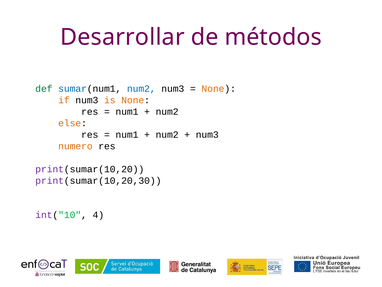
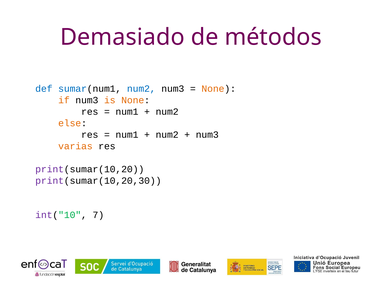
Desarrollar: Desarrollar -> Demasiado (122, 37)
def colour: green -> blue (44, 89)
numero: numero -> varias (75, 146)
4: 4 -> 7 (98, 215)
